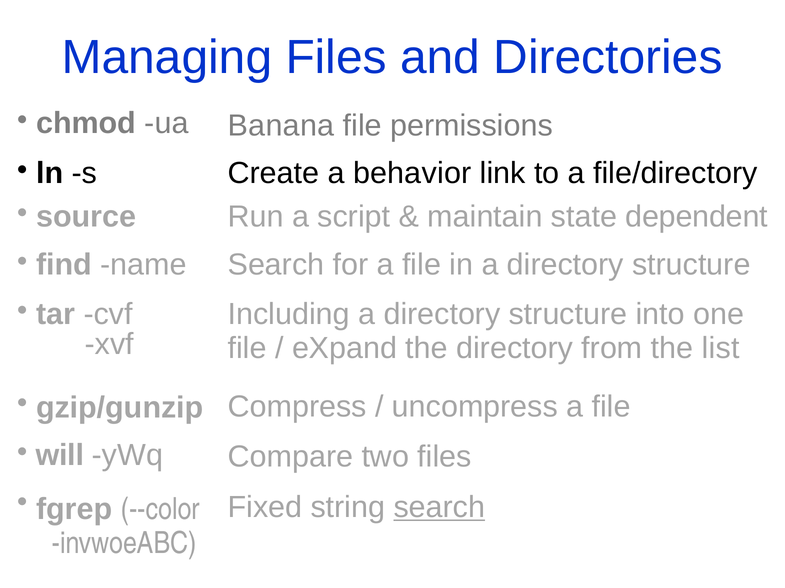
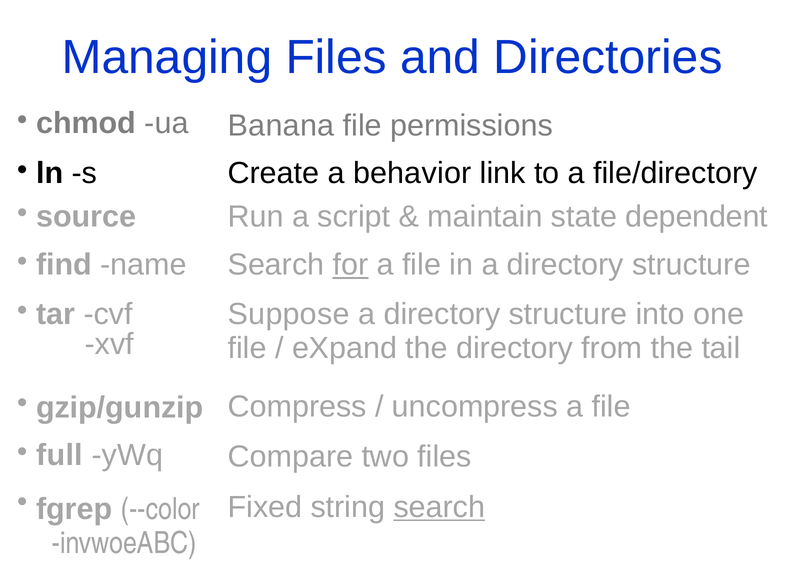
for underline: none -> present (350, 265)
Including: Including -> Suppose (289, 315)
list: list -> tail (721, 349)
will: will -> full (60, 456)
